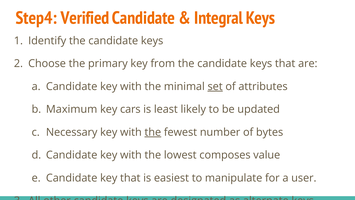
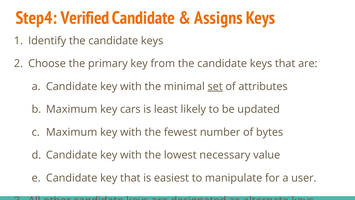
Integral: Integral -> Assigns (218, 18)
Necessary: Necessary -> Maximum (72, 132)
the underline: present -> none (153, 132)
composes: composes -> necessary (225, 155)
